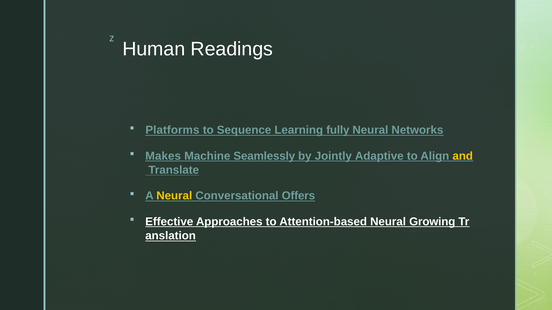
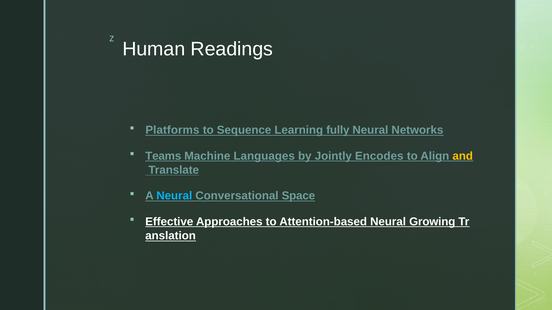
Makes: Makes -> Teams (163, 156)
Seamlessly: Seamlessly -> Languages (264, 156)
Adaptive: Adaptive -> Encodes (379, 156)
Neural colour: yellow -> light blue (174, 196)
Offers: Offers -> Space (298, 196)
